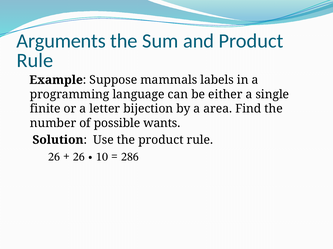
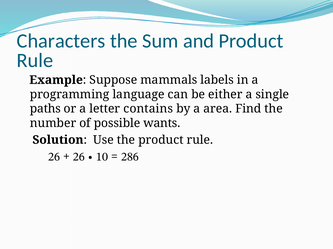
Arguments: Arguments -> Characters (61, 41)
finite: finite -> paths (45, 109)
bijection: bijection -> contains (148, 109)
